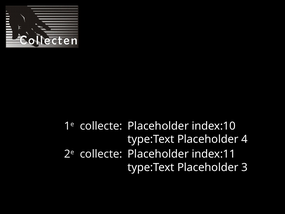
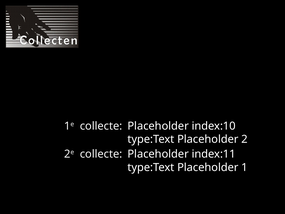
4: 4 -> 2 (245, 139)
3: 3 -> 1 (245, 167)
